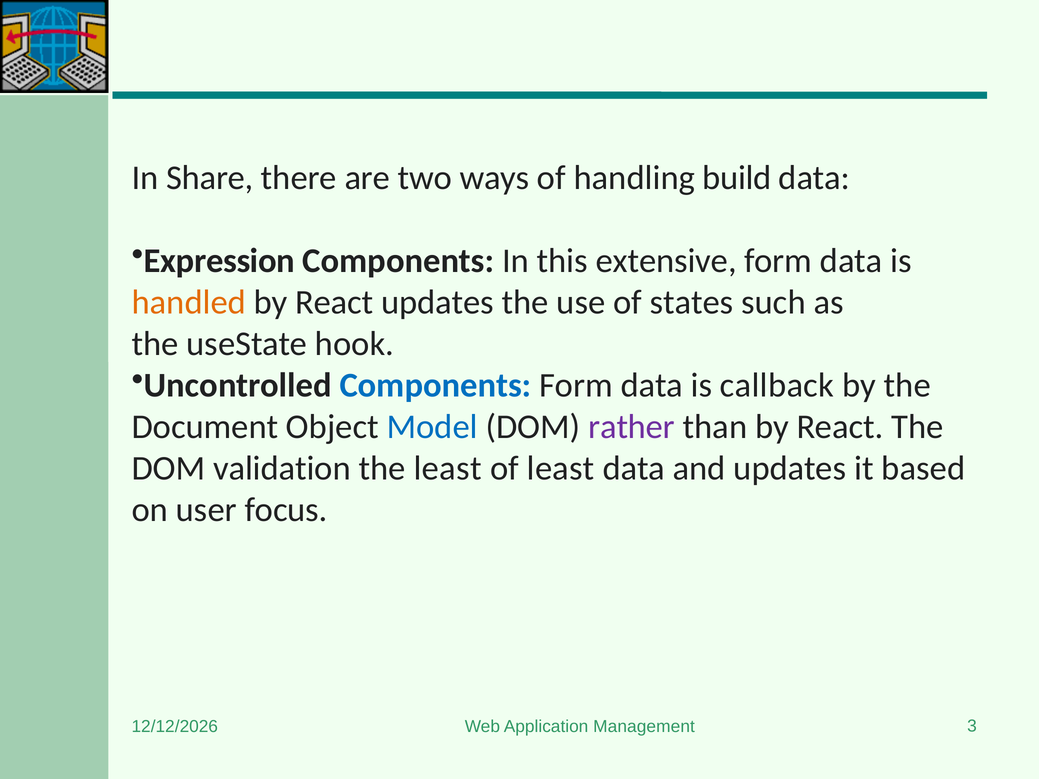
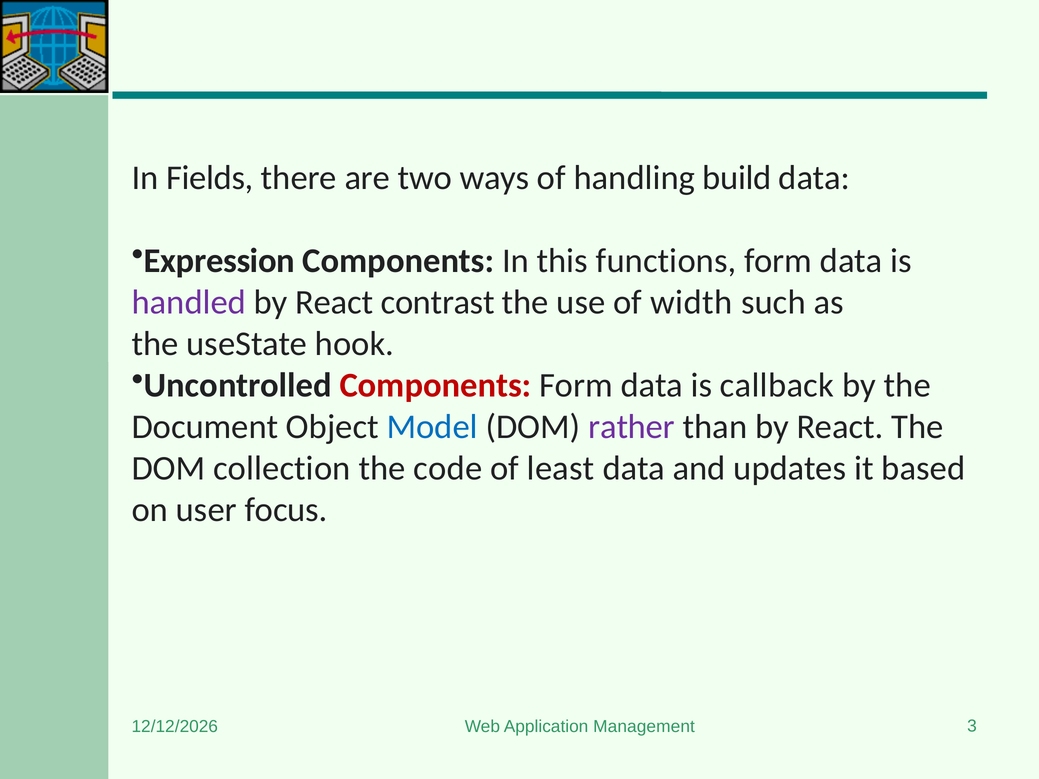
Share: Share -> Fields (210, 178)
extensive: extensive -> functions (666, 261)
handled colour: orange -> purple (189, 302)
React updates: updates -> contrast (438, 302)
states: states -> width (691, 302)
Components colour: blue -> red (435, 385)
validation: validation -> collection (282, 469)
the least: least -> code (448, 469)
